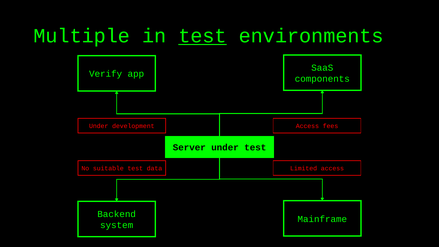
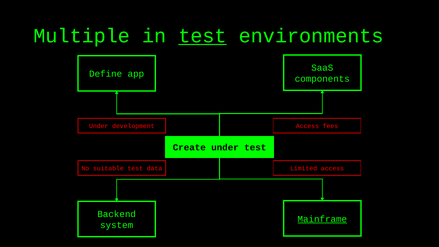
Verify: Verify -> Define (106, 74)
Server: Server -> Create (189, 148)
Mainframe underline: none -> present (322, 219)
